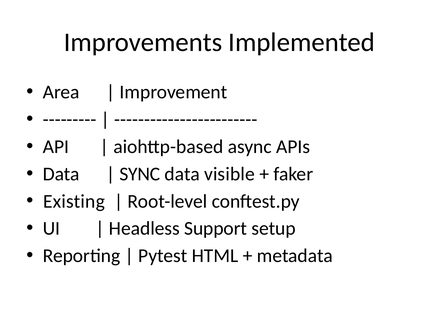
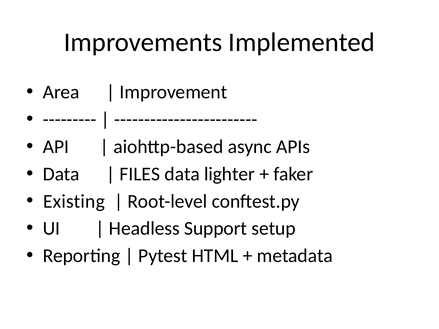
SYNC: SYNC -> FILES (140, 174)
visible: visible -> lighter (230, 174)
